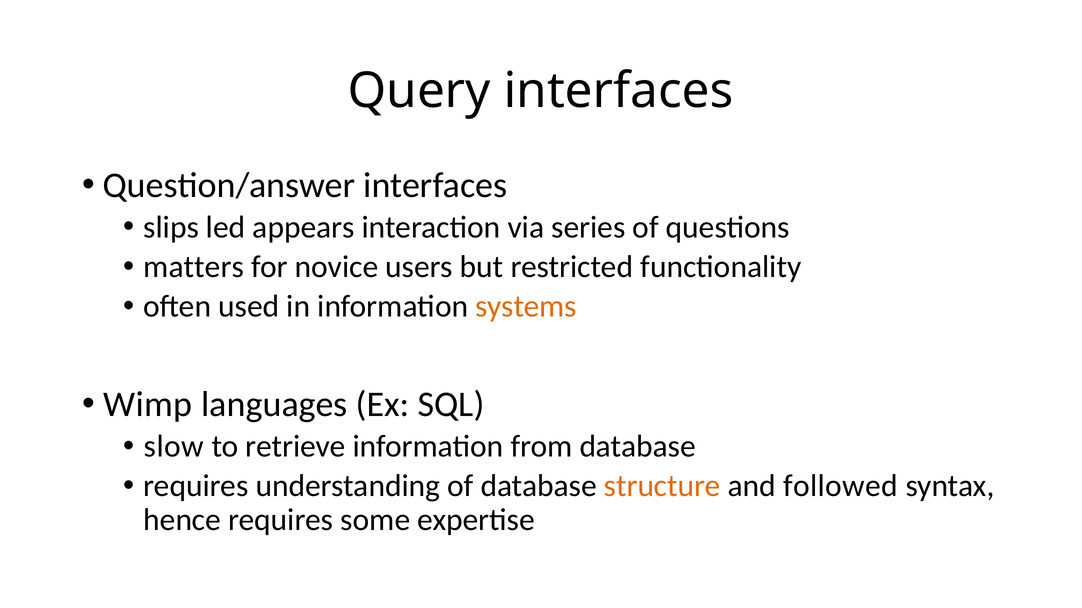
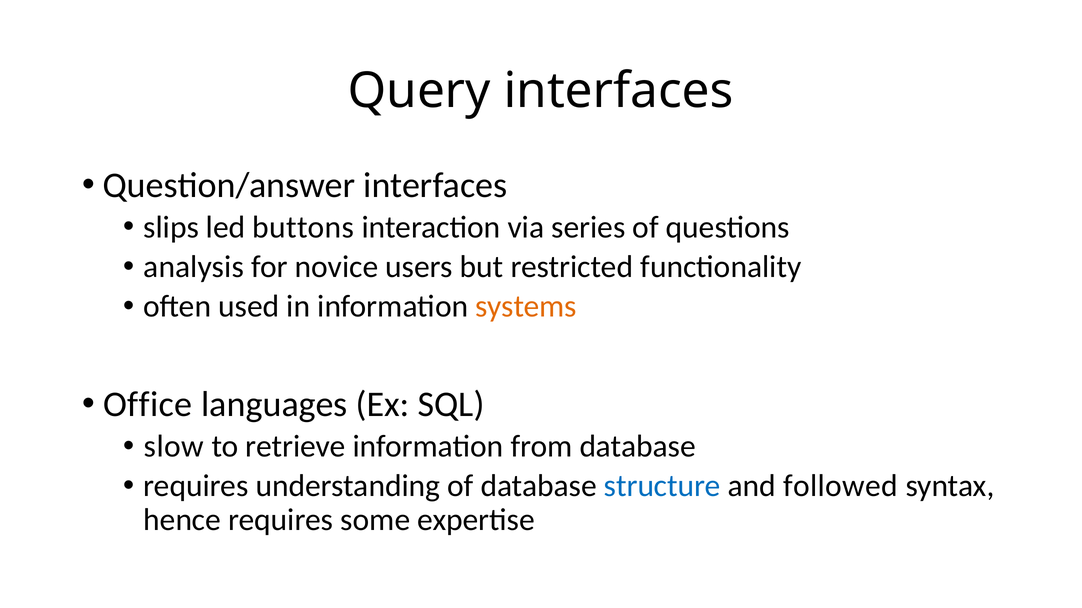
appears: appears -> buttons (303, 227)
matters: matters -> analysis (194, 267)
Wimp: Wimp -> Office (148, 405)
structure colour: orange -> blue (662, 487)
